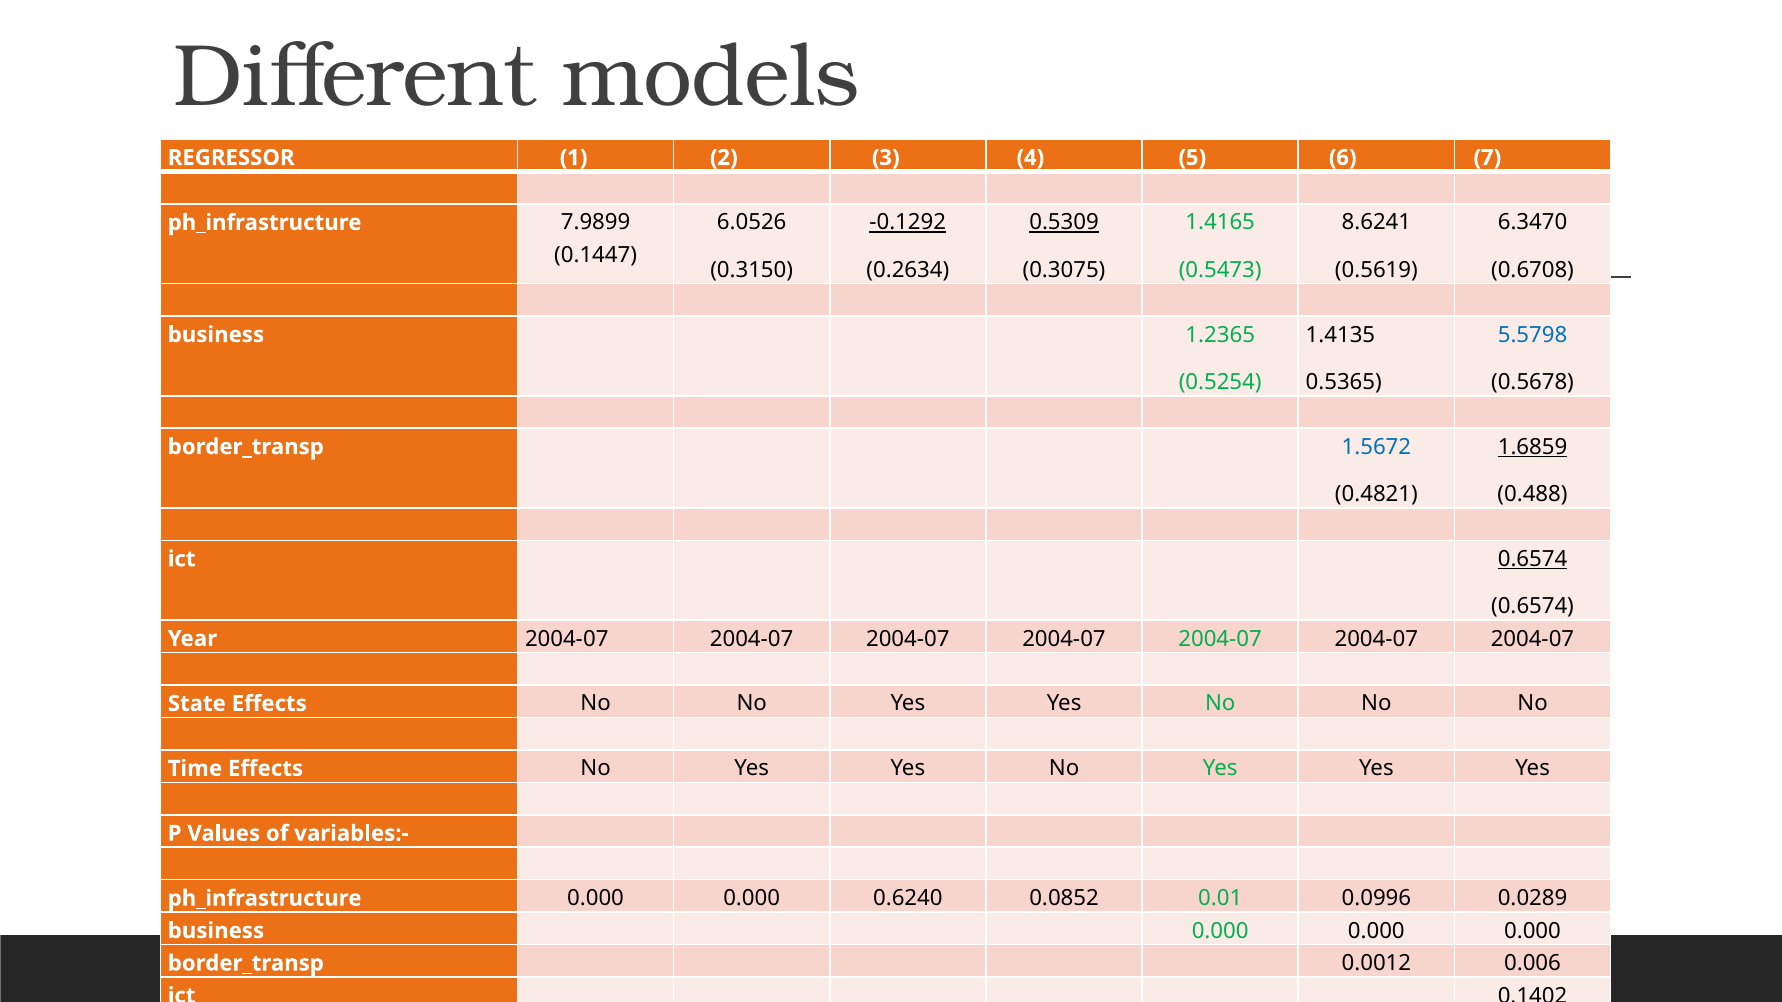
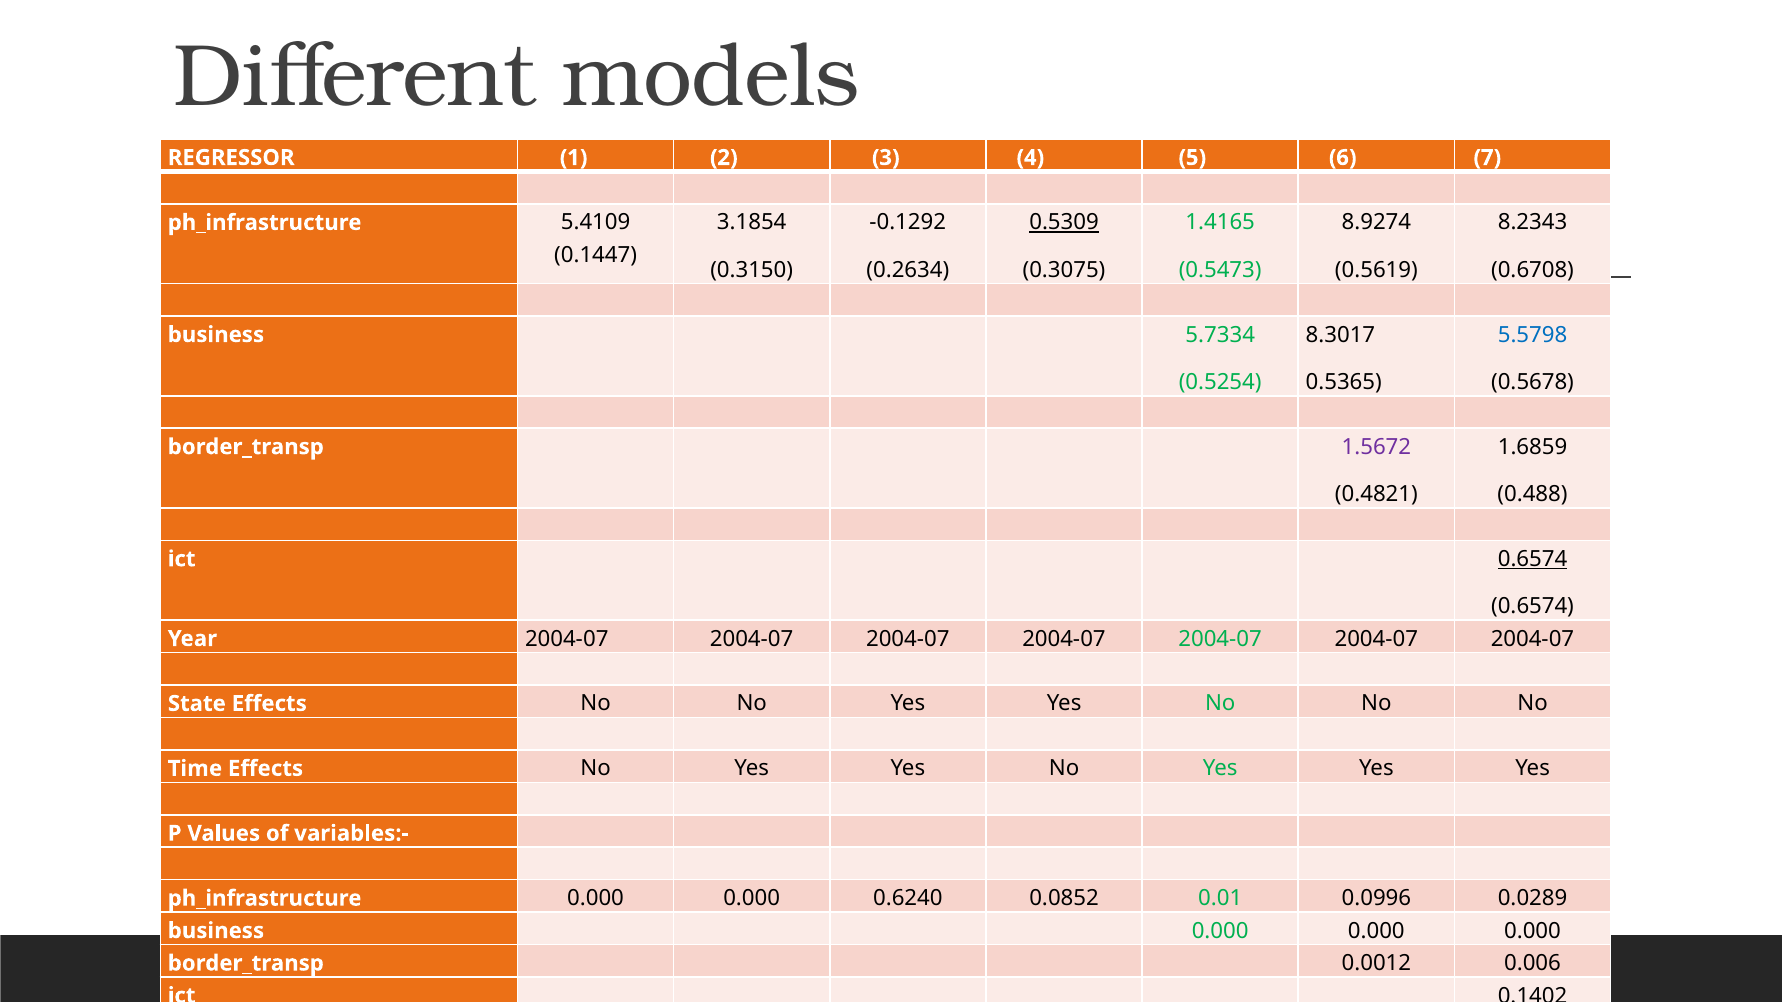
6.0526: 6.0526 -> 3.1854 (752, 223)
-0.1292 underline: present -> none (908, 223)
8.6241: 8.6241 -> 8.9274 (1376, 223)
6.3470: 6.3470 -> 8.2343 (1533, 223)
7.9899: 7.9899 -> 5.4109 (596, 223)
1.4135: 1.4135 -> 8.3017 (1340, 335)
1.2365: 1.2365 -> 5.7334 (1220, 335)
1.6859 underline: present -> none (1533, 447)
1.5672 colour: blue -> purple (1376, 447)
